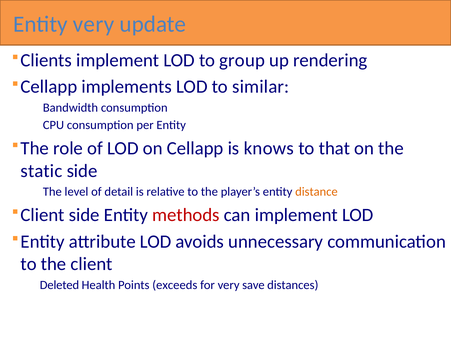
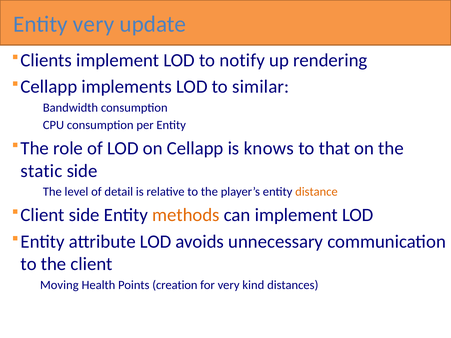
group: group -> notify (242, 60)
methods colour: red -> orange (186, 215)
Deleted: Deleted -> Moving (59, 285)
exceeds: exceeds -> creation (175, 285)
save: save -> kind (253, 285)
